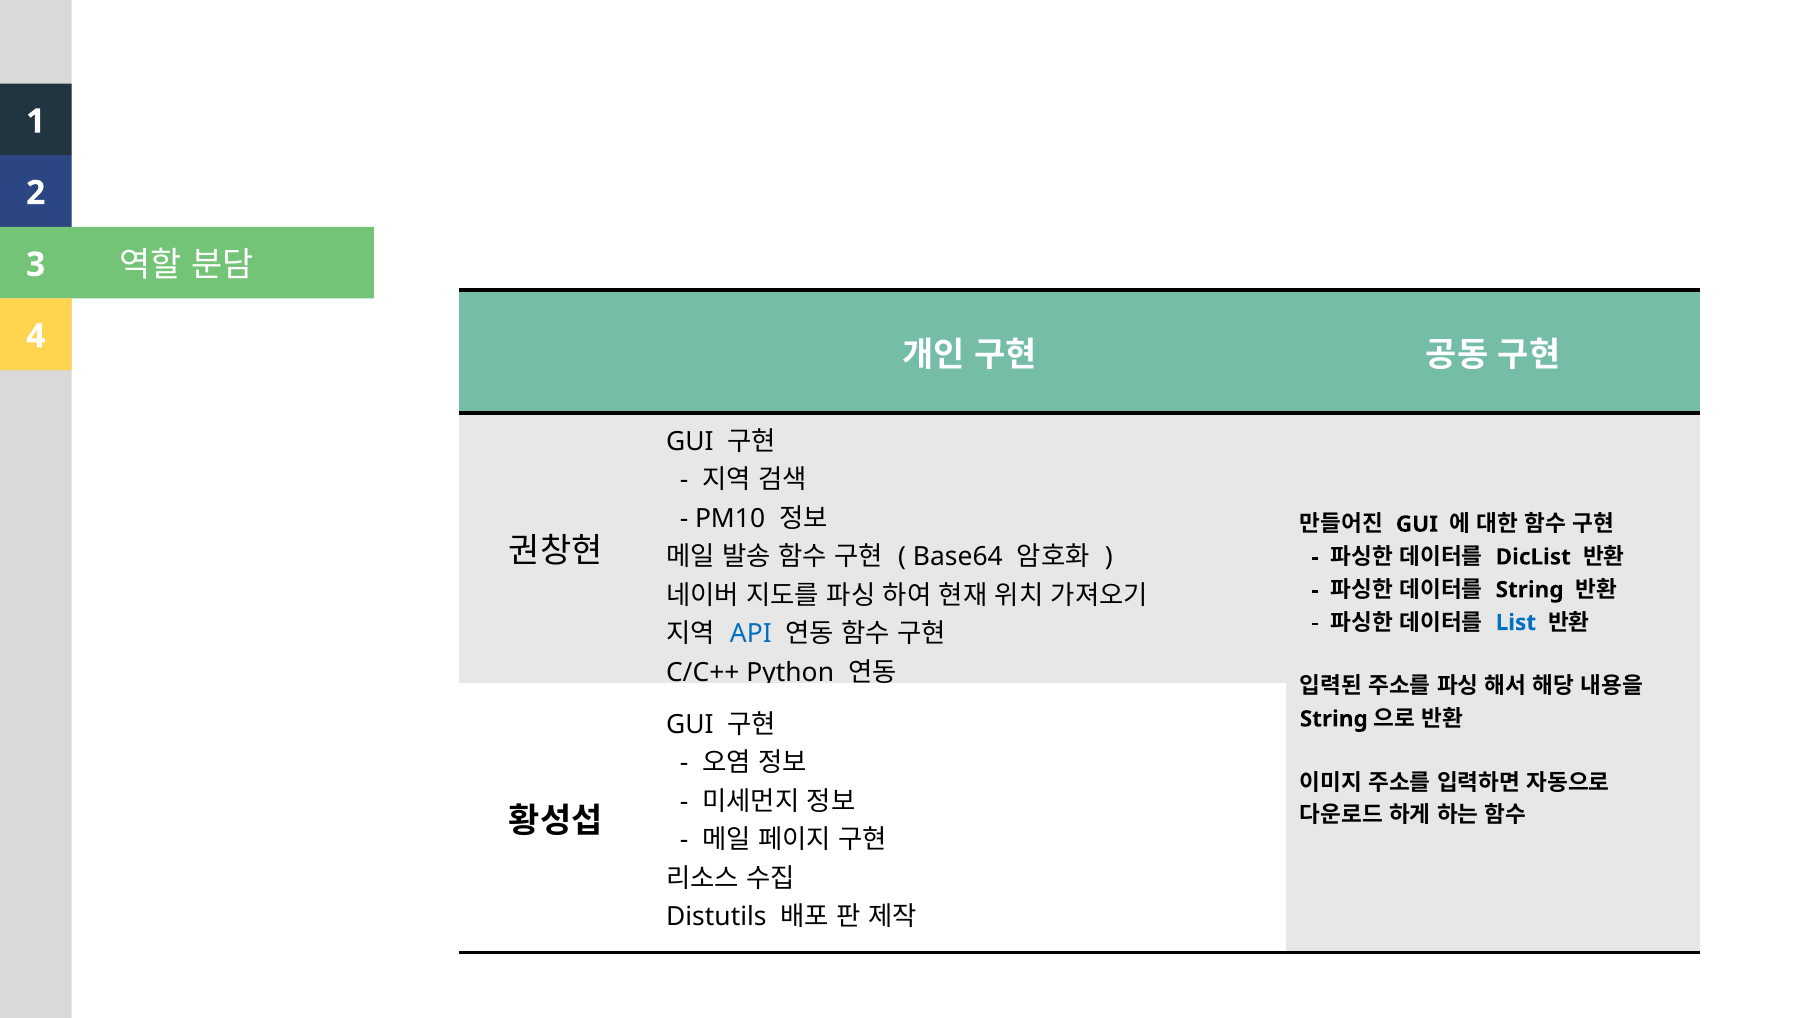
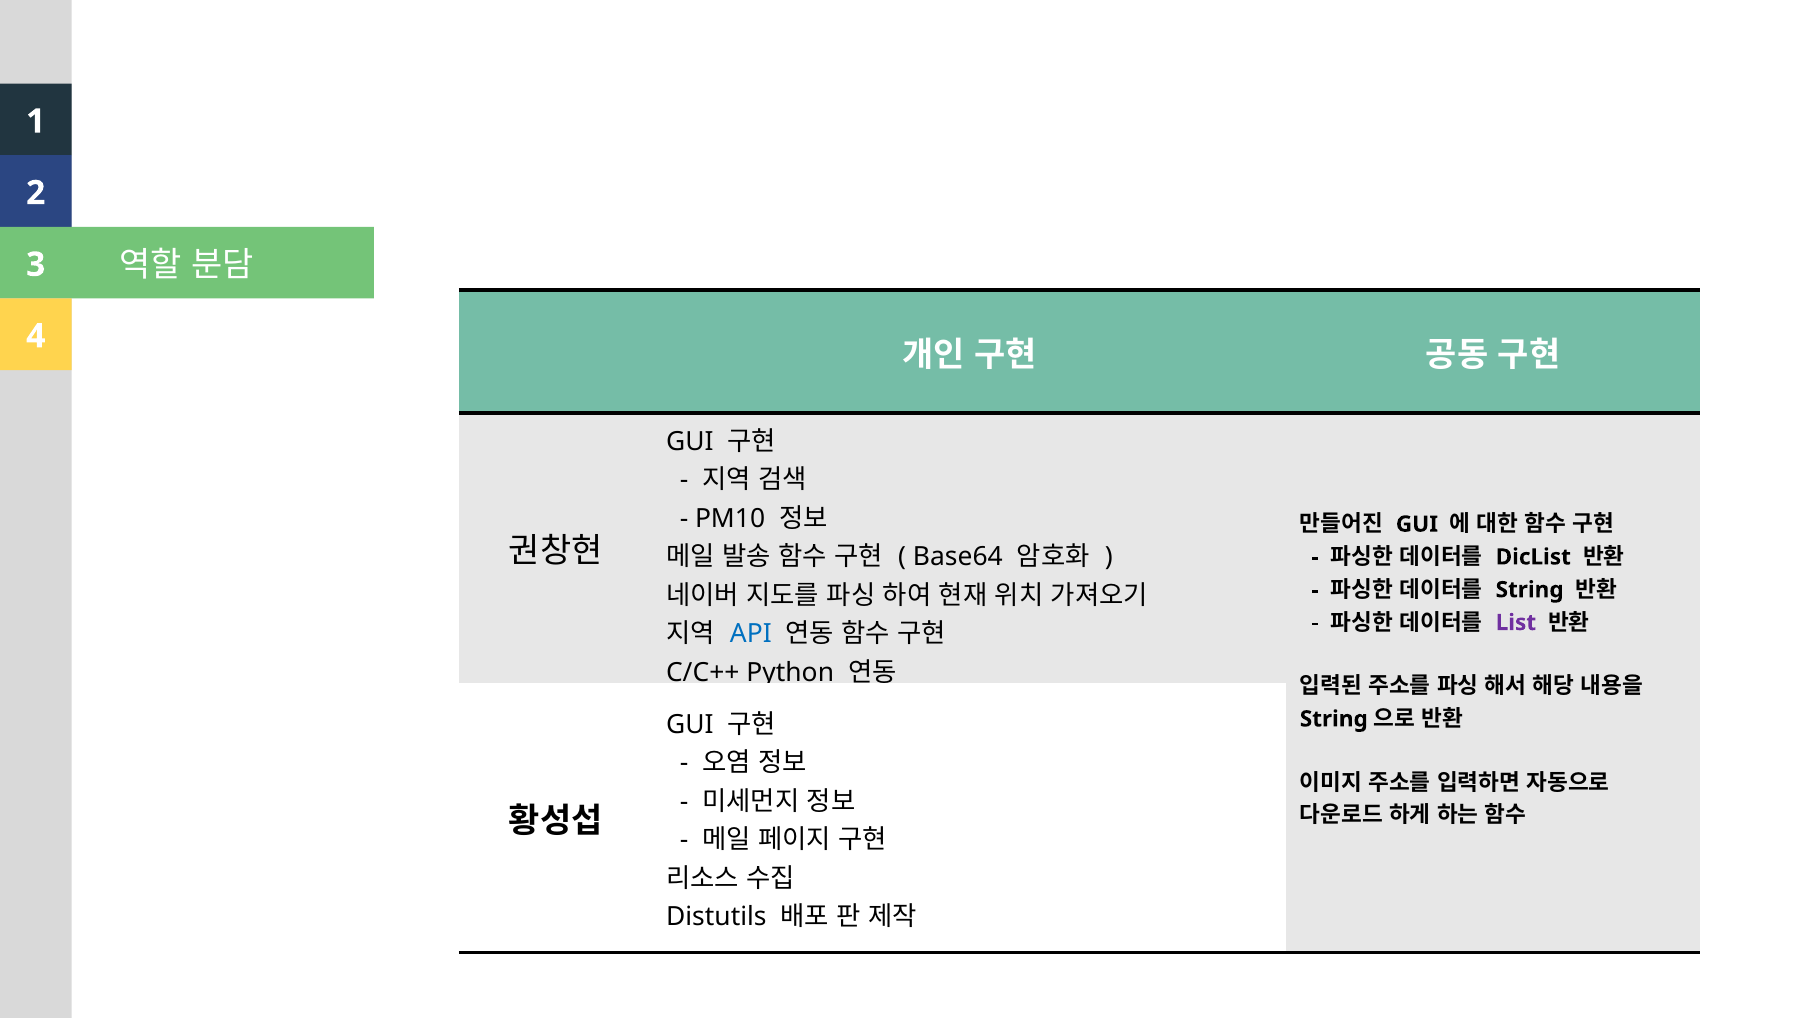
List colour: blue -> purple (1516, 622)
